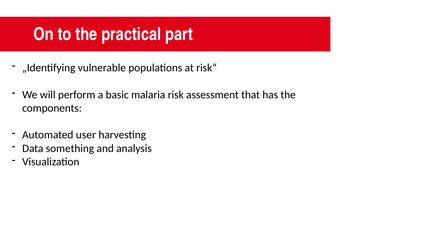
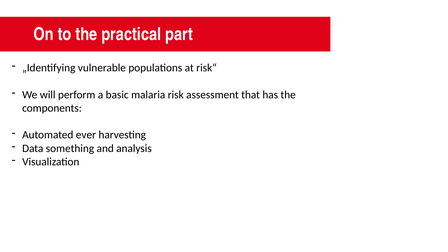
user: user -> ever (86, 135)
